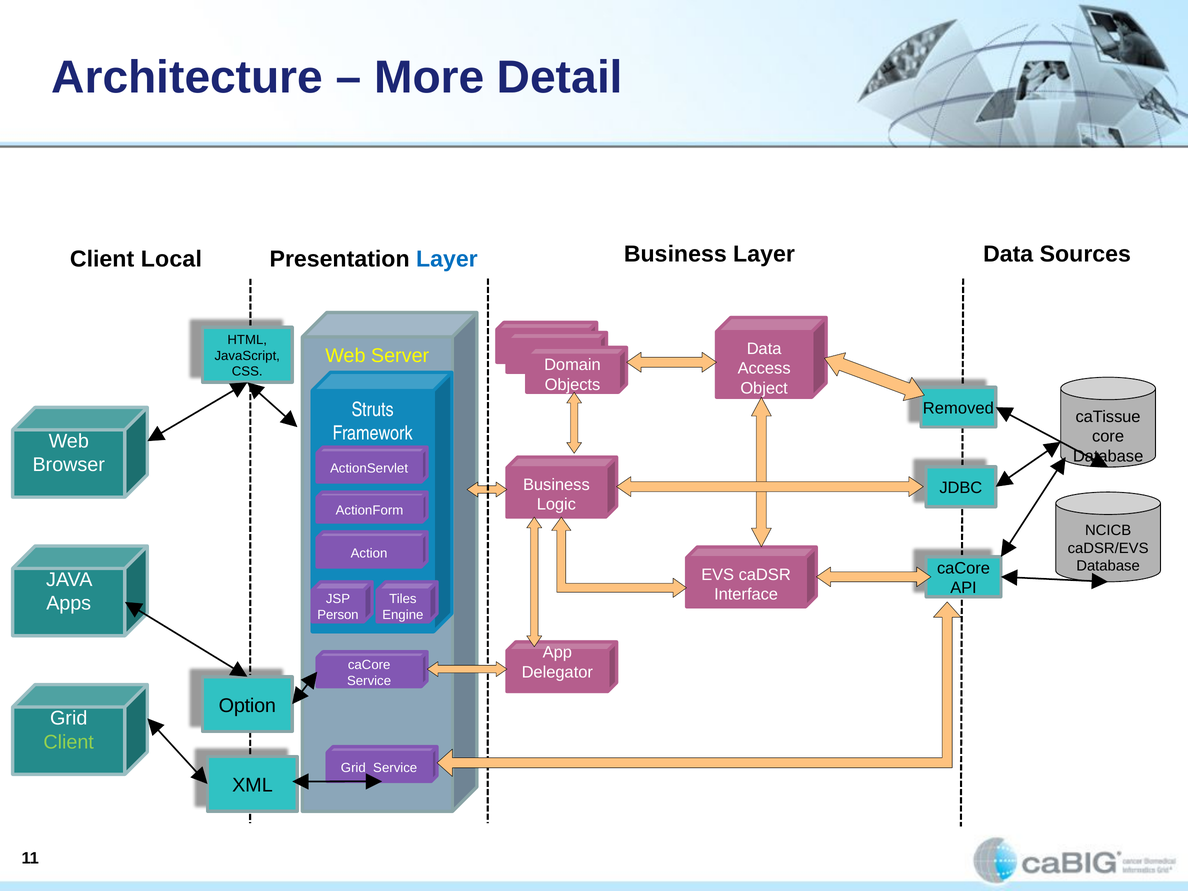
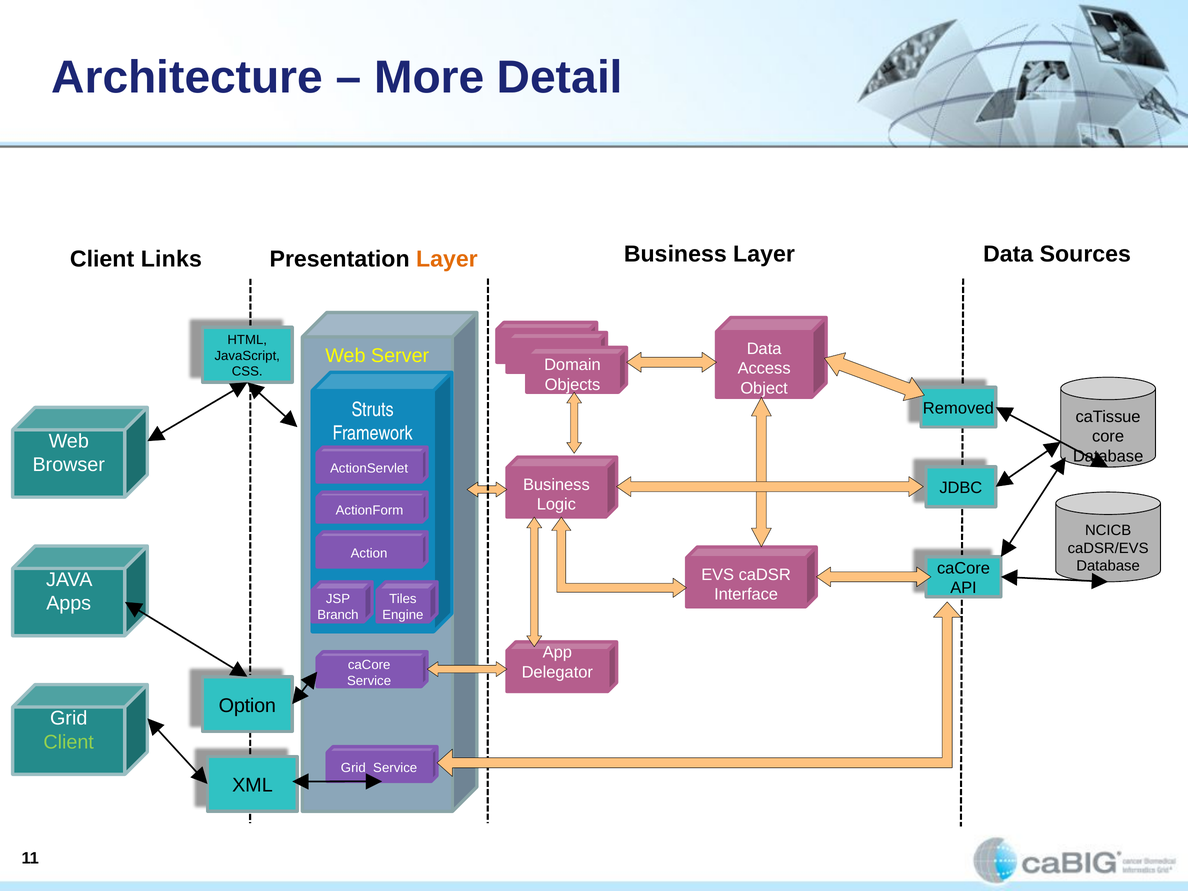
Local: Local -> Links (171, 259)
Layer colour: blue -> orange (447, 259)
Person: Person -> Branch (338, 615)
